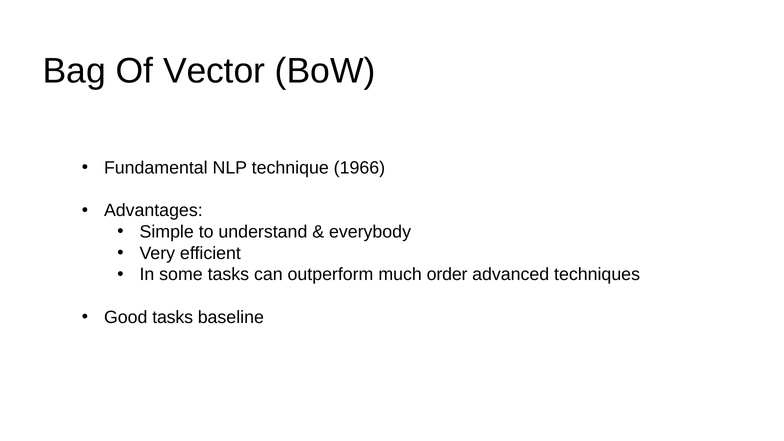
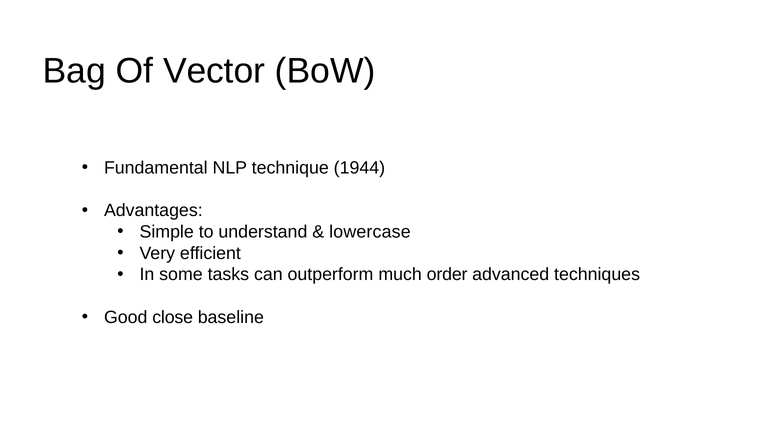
1966: 1966 -> 1944 (359, 168)
everybody: everybody -> lowercase (370, 232)
Good tasks: tasks -> close (173, 317)
